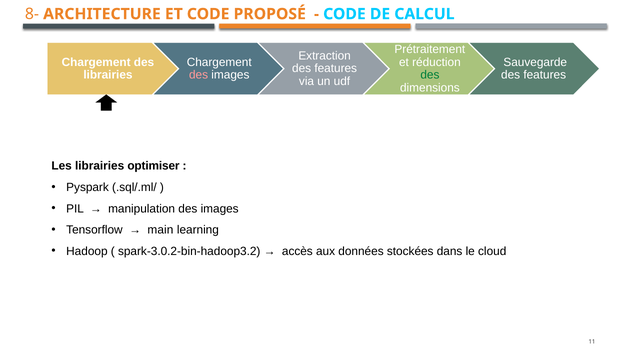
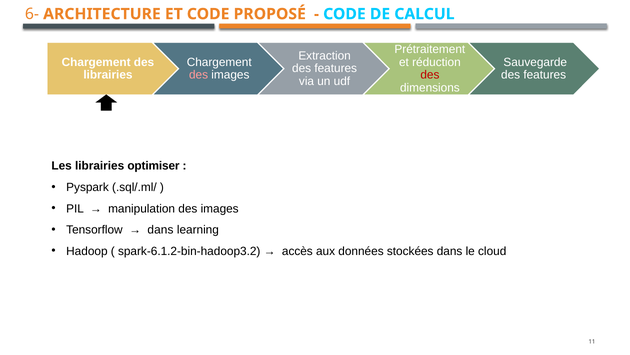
8-: 8- -> 6- (32, 14)
des colour: green -> red (430, 75)
main: main -> dans (160, 230)
spark-3.0.2-bin-hadoop3.2: spark-3.0.2-bin-hadoop3.2 -> spark-6.1.2-bin-hadoop3.2 (189, 251)
